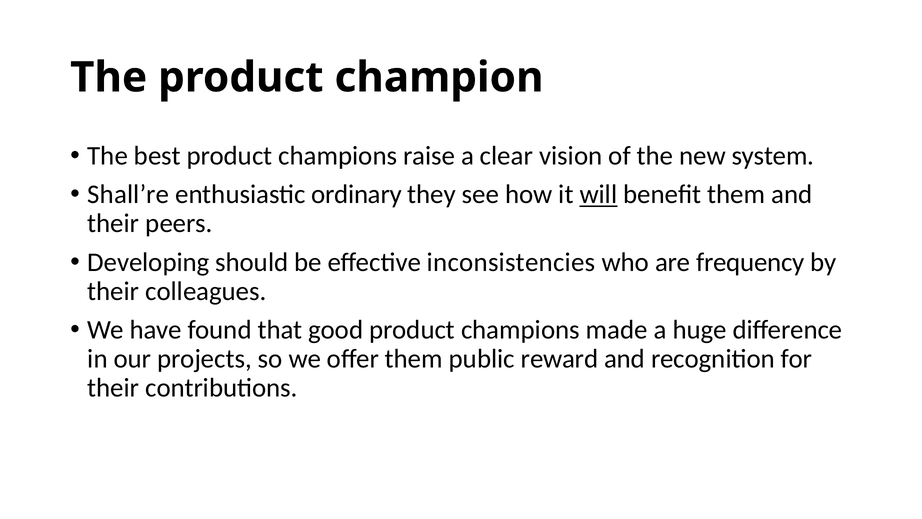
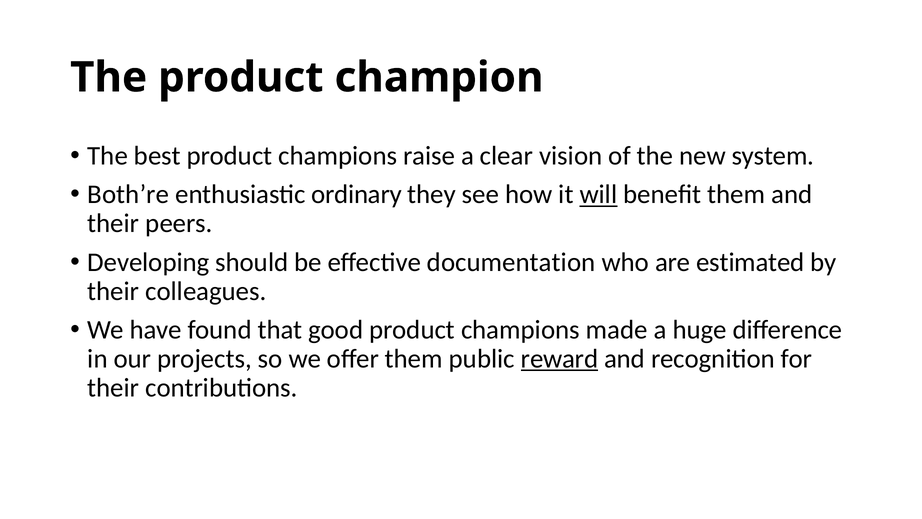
Shall’re: Shall’re -> Both’re (128, 194)
inconsistencies: inconsistencies -> documentation (511, 262)
frequency: frequency -> estimated (750, 262)
reward underline: none -> present (560, 359)
